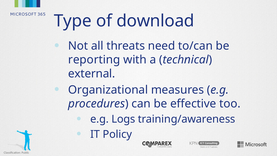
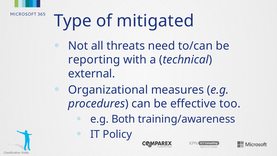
download: download -> mitigated (155, 21)
Logs: Logs -> Both (123, 119)
